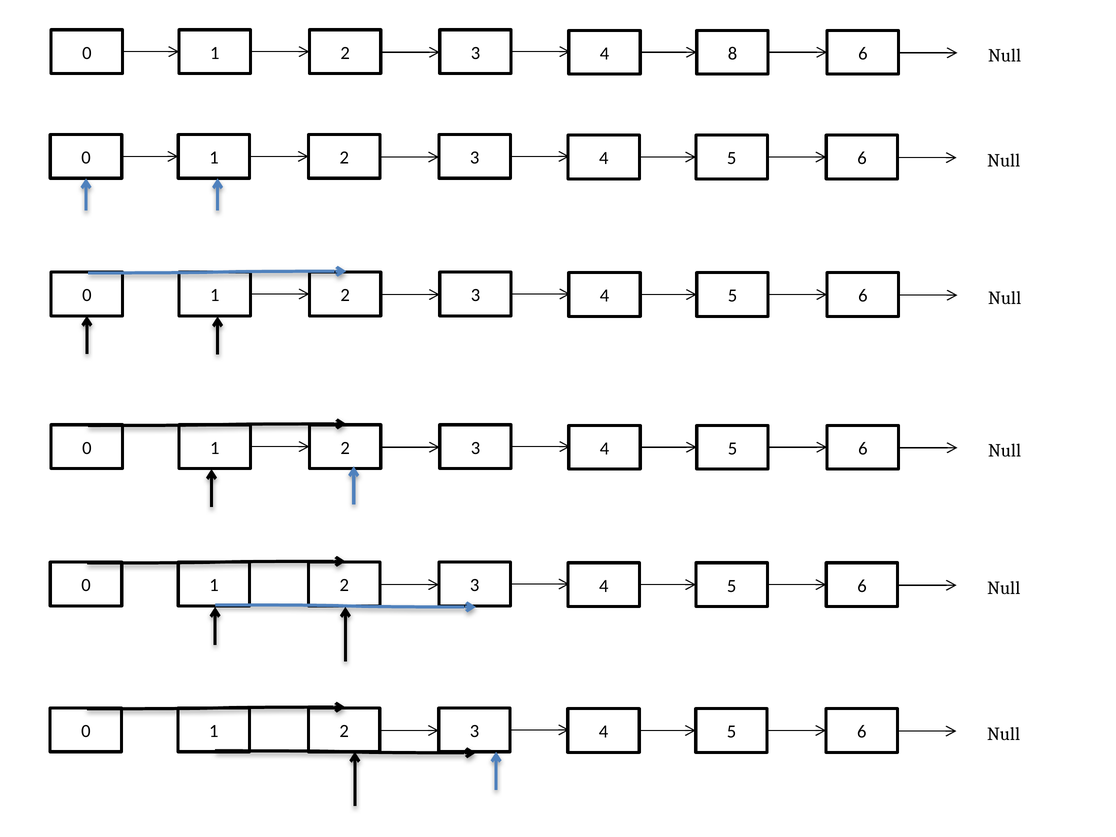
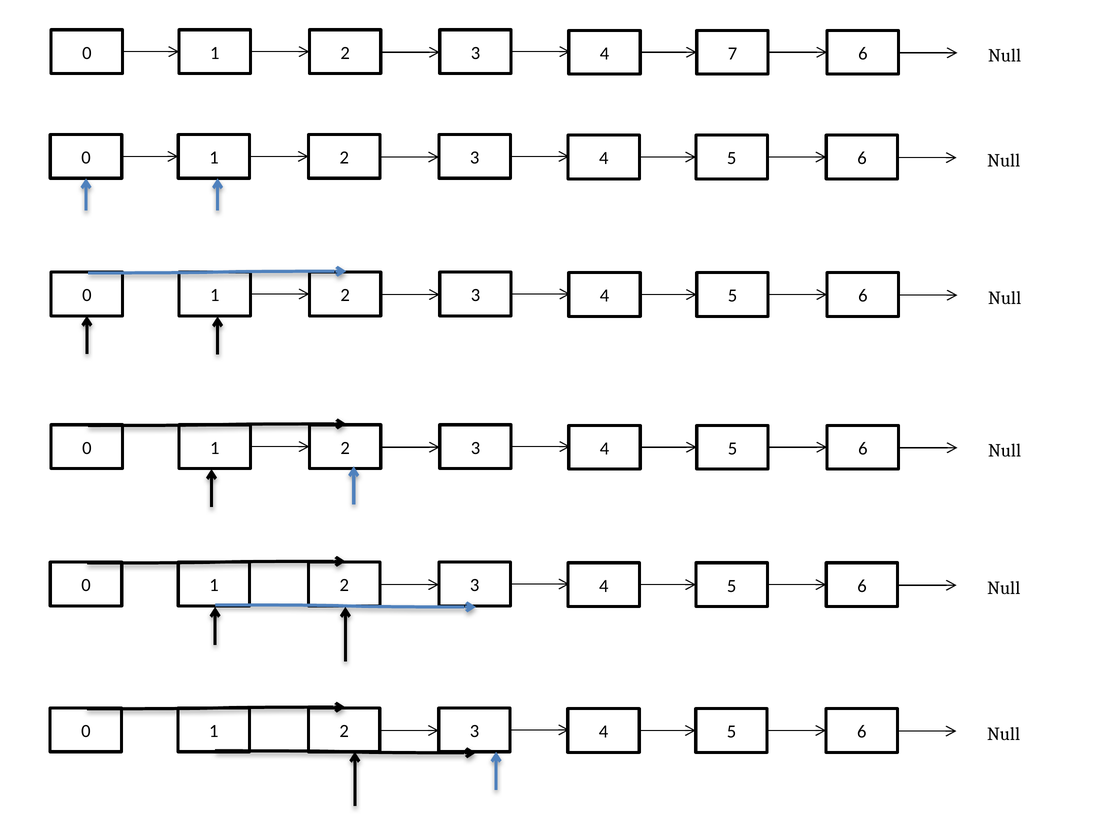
8: 8 -> 7 (732, 54)
